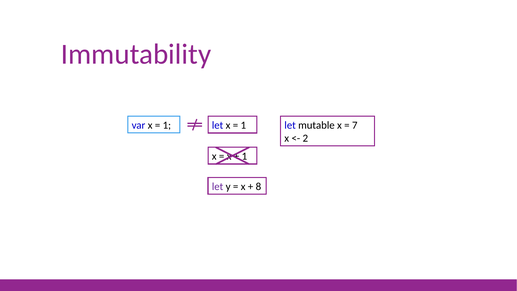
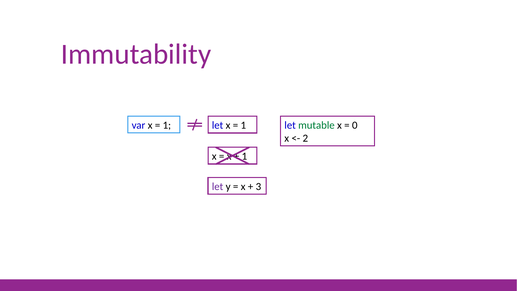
mutable colour: black -> green (316, 125)
7: 7 -> 0 (355, 125)
8: 8 -> 3 (258, 186)
